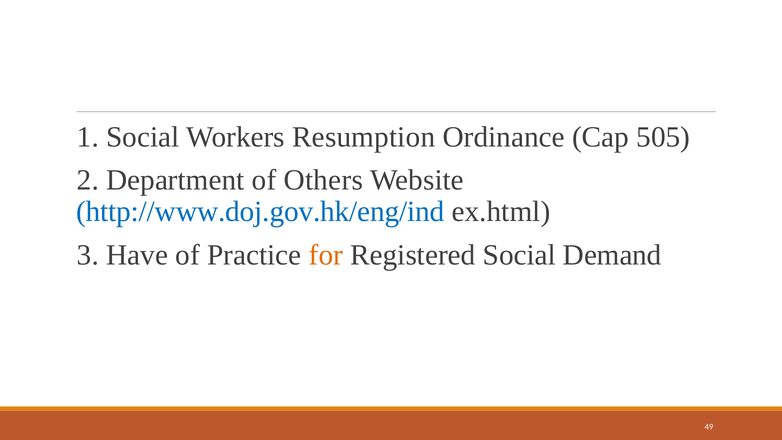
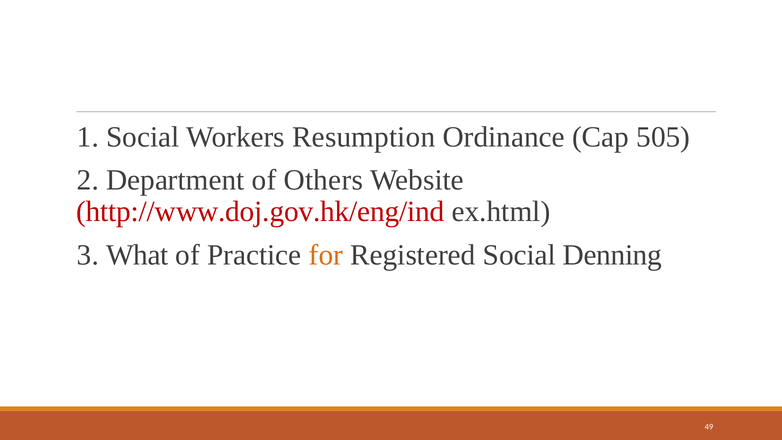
http://www.doj.gov.hk/eng/ind colour: blue -> red (260, 212)
Have: Have -> What (137, 255)
Demand: Demand -> Denning (612, 255)
